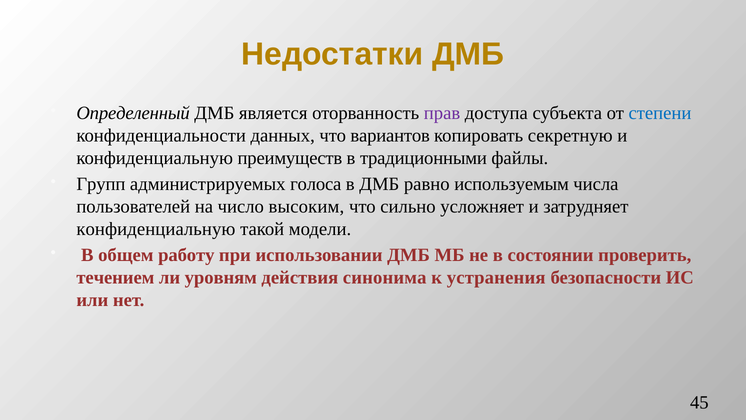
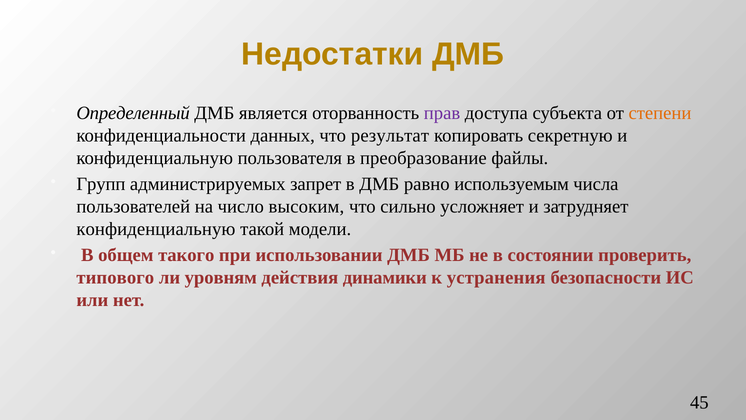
степени colour: blue -> orange (660, 113)
вариантов: вариантов -> результат (390, 136)
преимуществ: преимуществ -> пользователя (290, 158)
традиционными: традиционными -> преобразование (423, 158)
голоса: голоса -> запрет (316, 184)
работу: работу -> такого (186, 255)
течением: течением -> типового (115, 277)
синонима: синонима -> динамики (385, 277)
